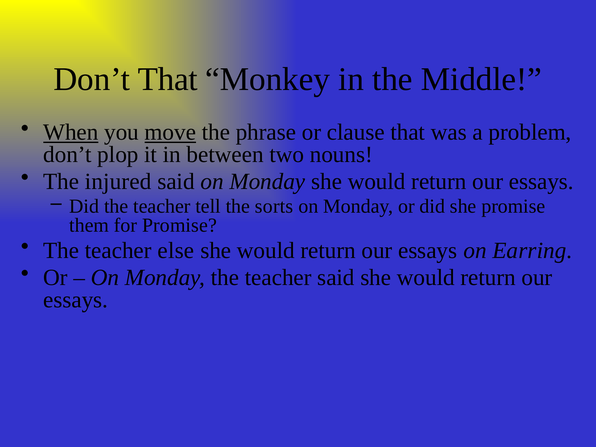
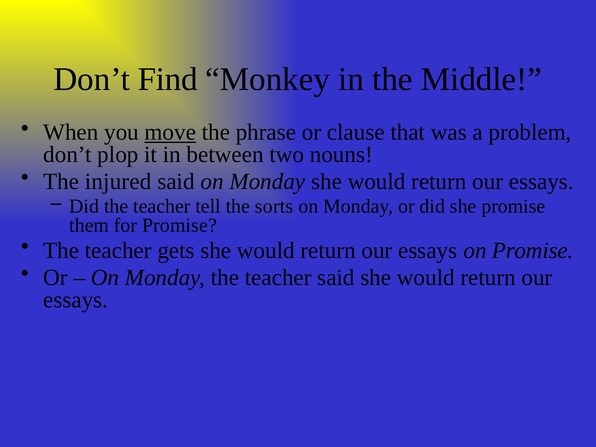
Don’t That: That -> Find (168, 79)
When underline: present -> none (71, 132)
else: else -> gets (176, 251)
on Earring: Earring -> Promise (533, 251)
